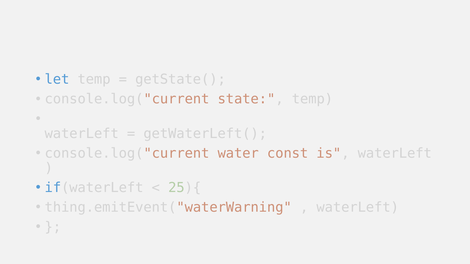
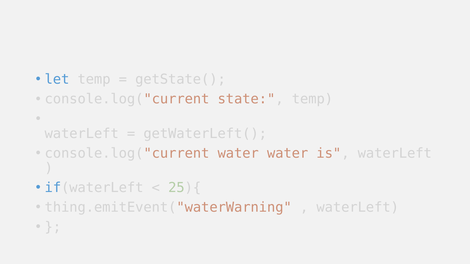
water const: const -> water (288, 153)
